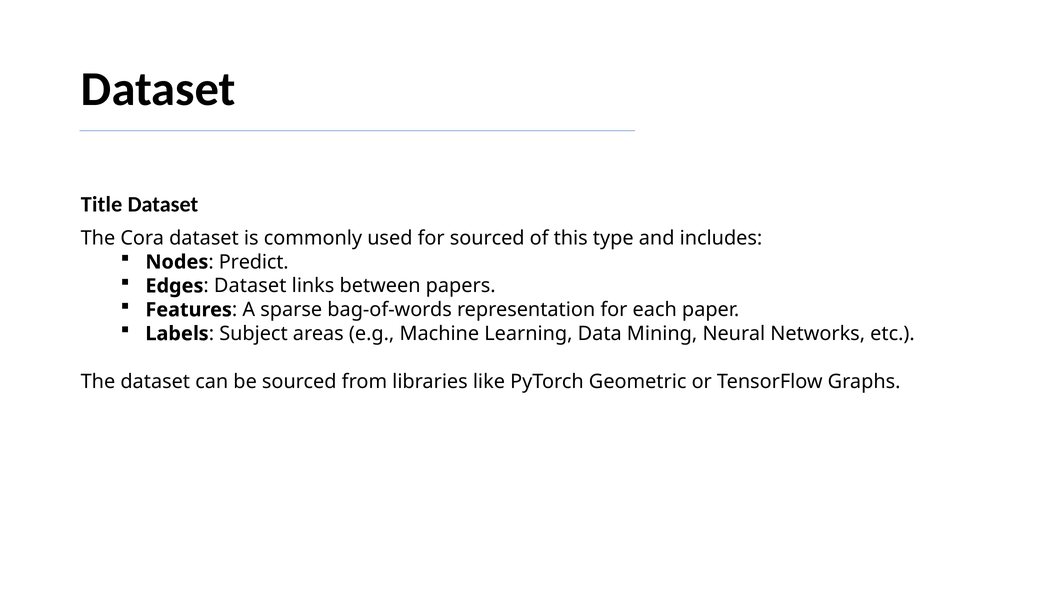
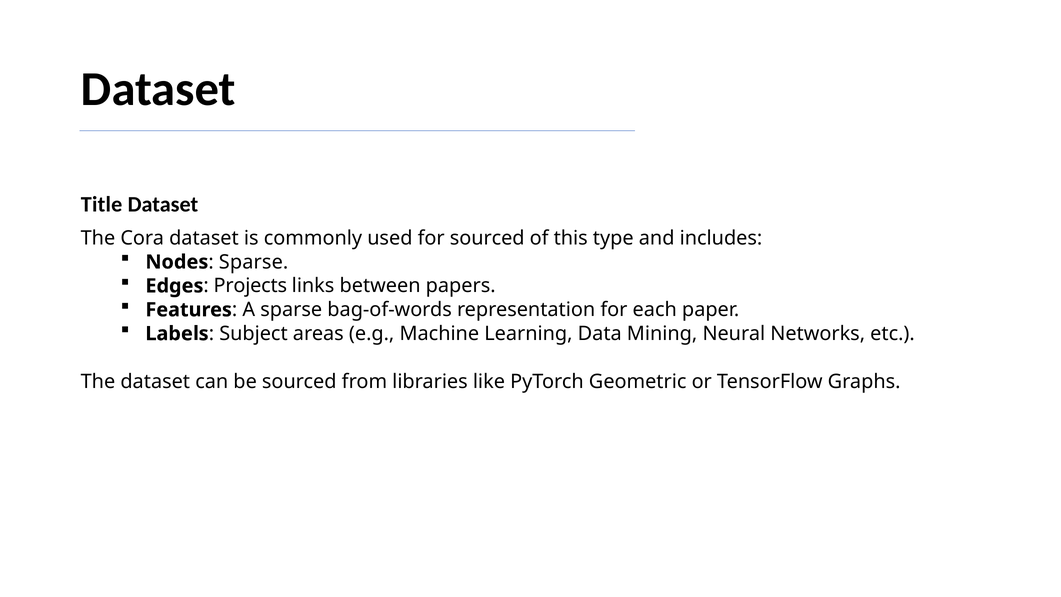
Predict: Predict -> Sparse (254, 262)
Dataset: Dataset -> Projects (250, 286)
